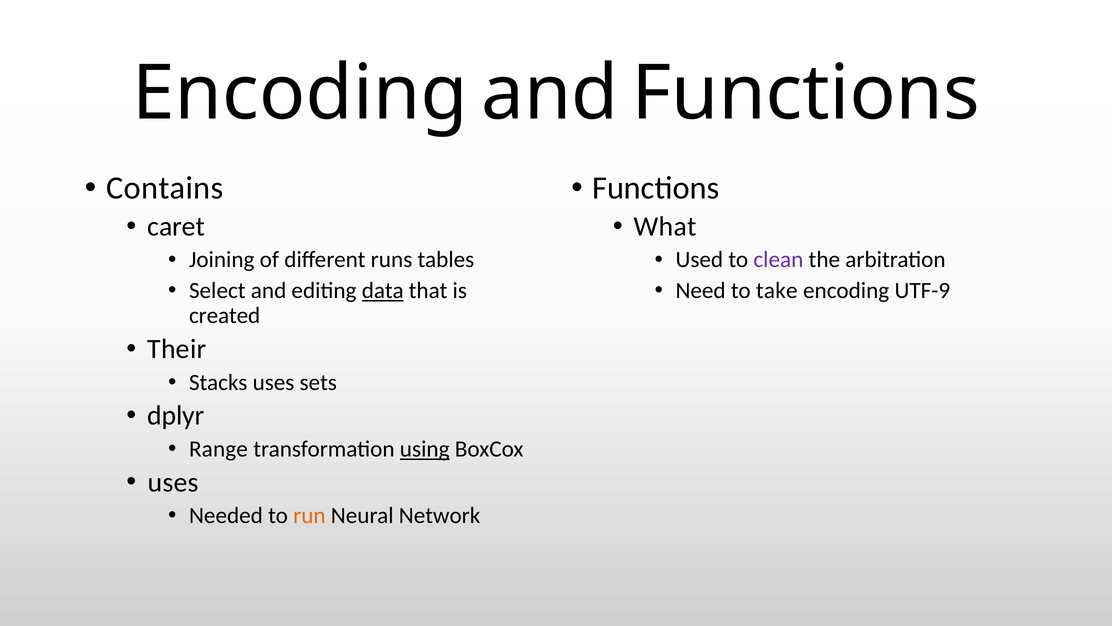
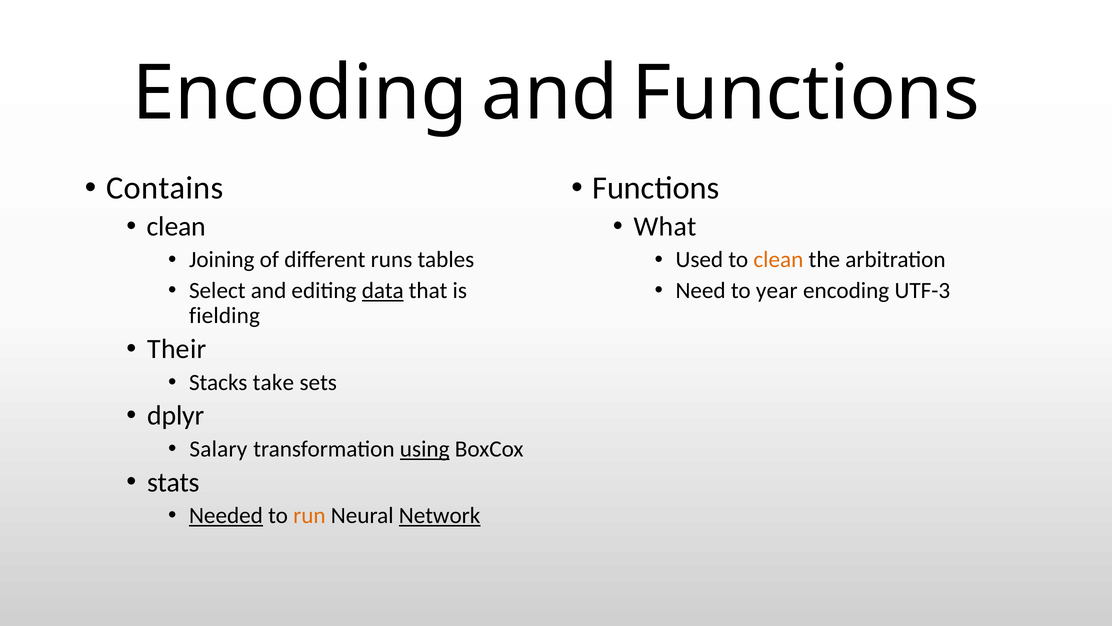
caret: caret -> clean (176, 226)
clean colour: purple -> orange (778, 260)
take: take -> year (777, 290)
UTF-9: UTF-9 -> UTF-3 (922, 290)
created: created -> fielding (224, 316)
Stacks uses: uses -> take (273, 382)
Range: Range -> Salary (218, 449)
uses: uses -> stats (174, 482)
Needed underline: none -> present (226, 515)
Network underline: none -> present (440, 515)
